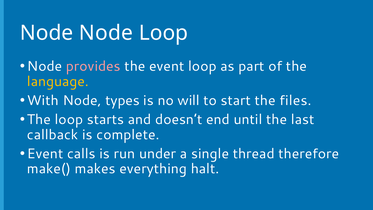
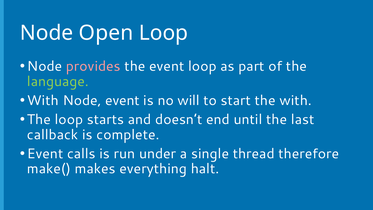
Node Node: Node -> Open (106, 33)
language colour: yellow -> light green (58, 81)
Node types: types -> event (122, 100)
the files: files -> with (296, 100)
